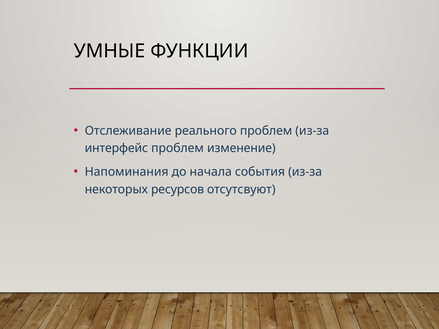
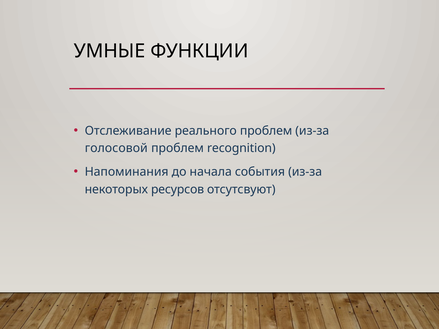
интерфейс: интерфейс -> голосовой (116, 148)
изменение: изменение -> recognition (241, 148)
